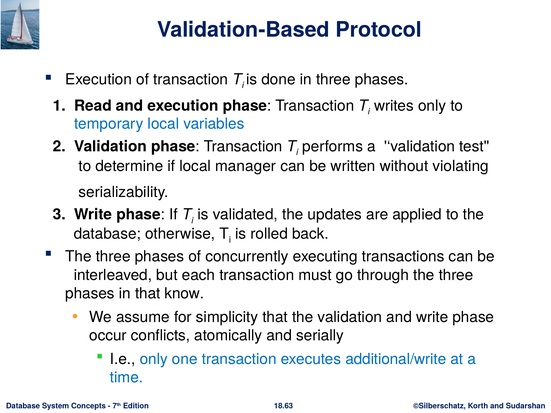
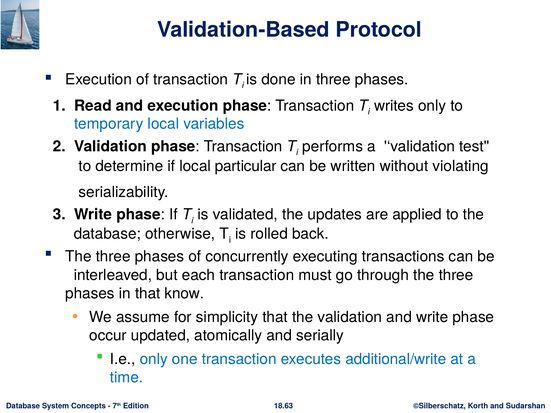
manager: manager -> particular (246, 166)
conflicts: conflicts -> updated (161, 336)
